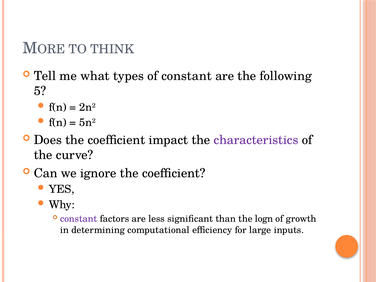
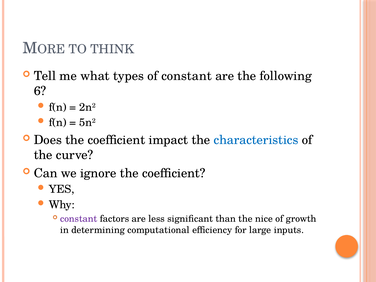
5: 5 -> 6 (40, 91)
characteristics colour: purple -> blue (256, 140)
logn: logn -> nice (264, 219)
